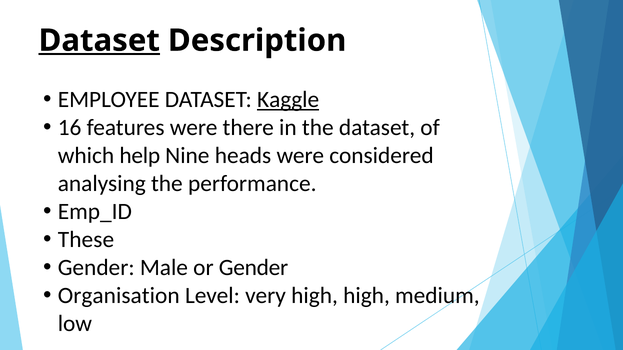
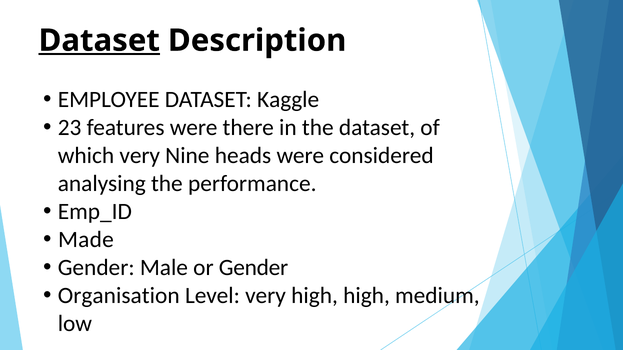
Kaggle underline: present -> none (288, 100)
16: 16 -> 23 (70, 128)
which help: help -> very (140, 156)
These: These -> Made (86, 240)
